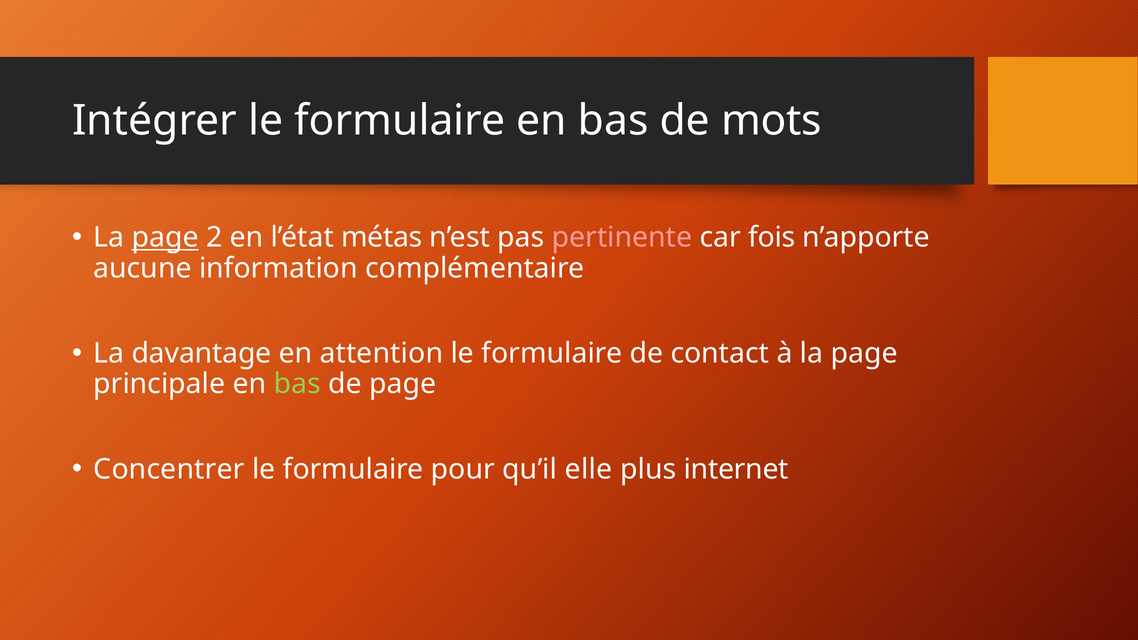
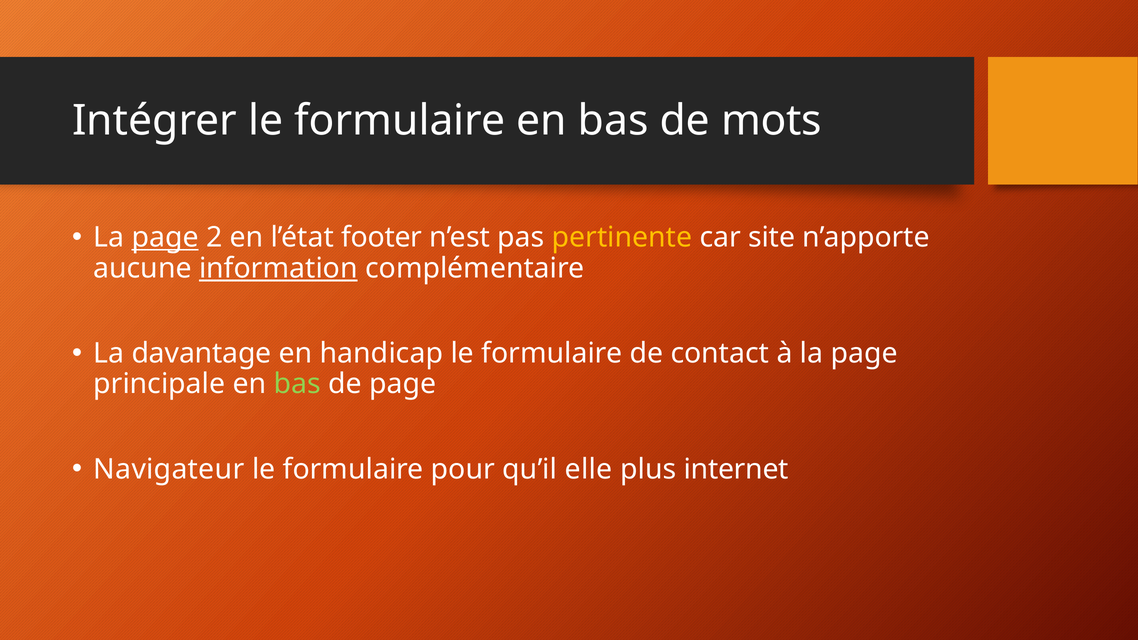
métas: métas -> footer (382, 238)
pertinente colour: pink -> yellow (622, 238)
fois: fois -> site (772, 238)
information underline: none -> present (278, 268)
attention: attention -> handicap (381, 353)
Concentrer: Concentrer -> Navigateur (169, 469)
